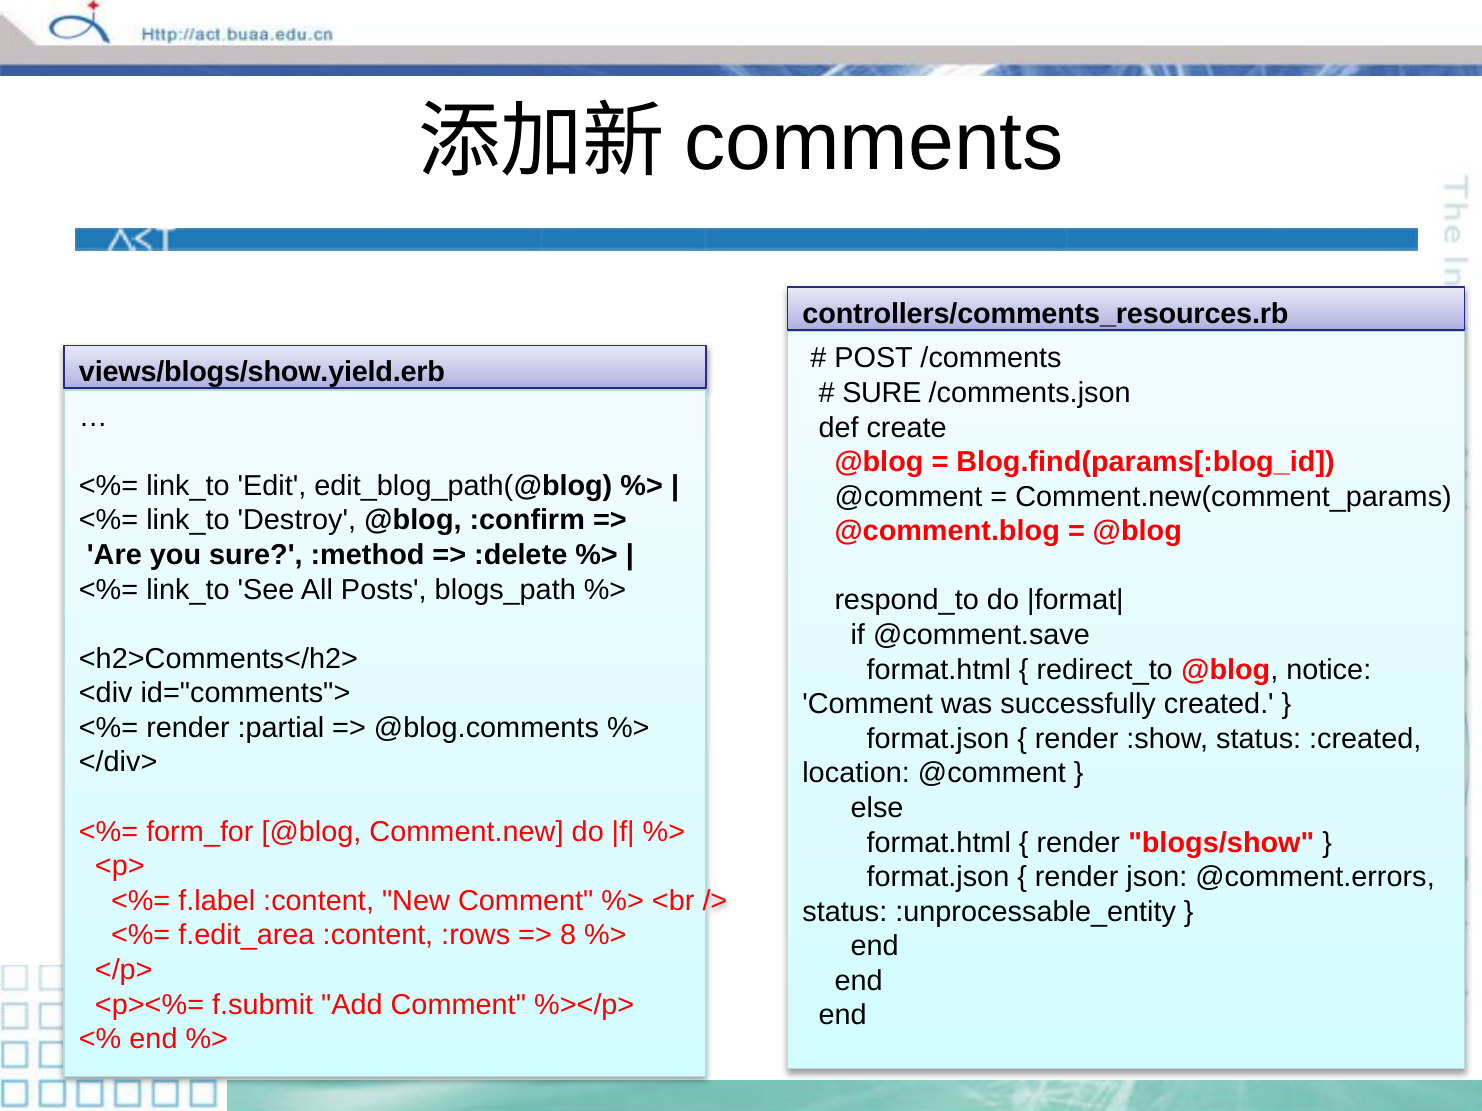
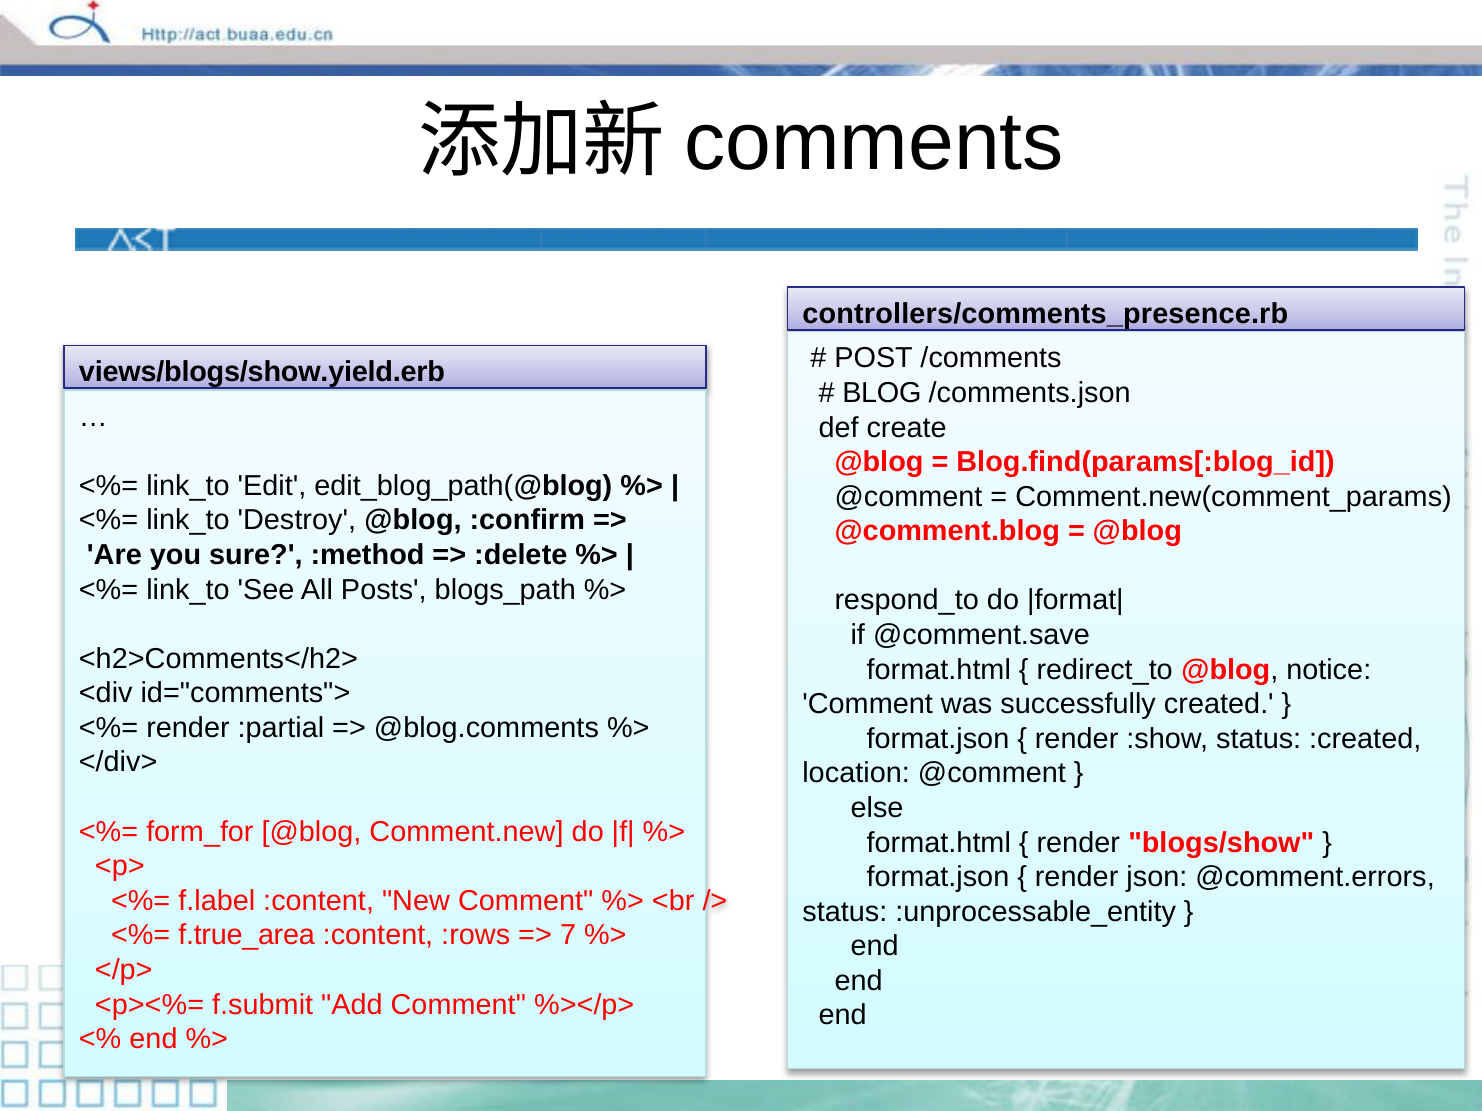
controllers/comments_resources.rb: controllers/comments_resources.rb -> controllers/comments_presence.rb (1045, 314)
SURE: SURE -> BLOG (882, 393)
f.edit_area: f.edit_area -> f.true_area (247, 936)
8: 8 -> 7 (568, 936)
